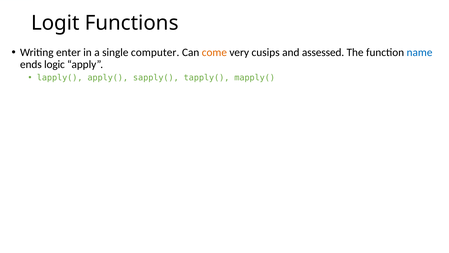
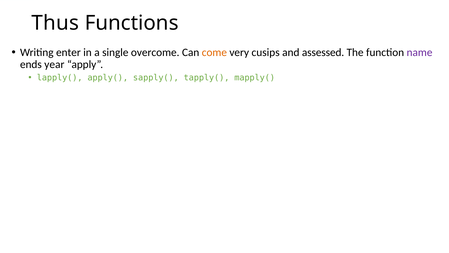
Logit: Logit -> Thus (55, 23)
computer: computer -> overcome (155, 52)
name colour: blue -> purple (420, 52)
logic: logic -> year (54, 64)
